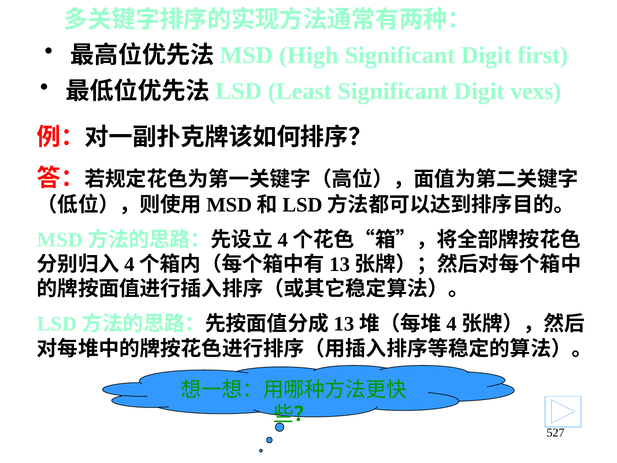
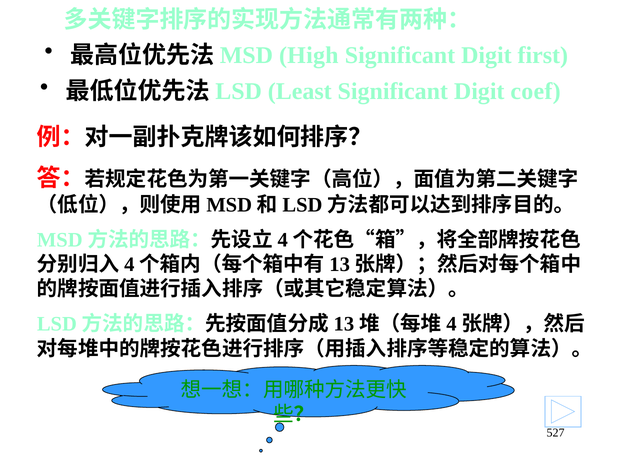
vexs: vexs -> coef (536, 91)
